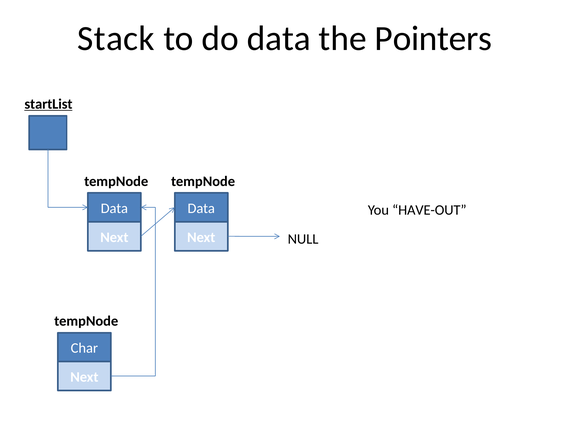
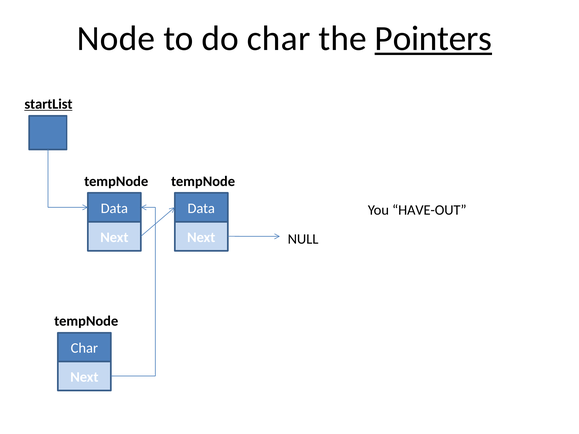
Stack: Stack -> Node (116, 39)
do data: data -> char (279, 39)
Pointers underline: none -> present (433, 39)
